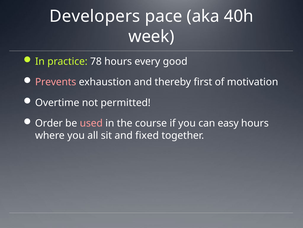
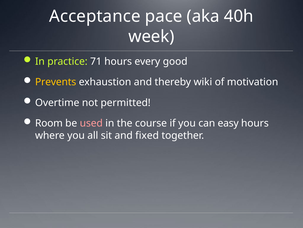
Developers: Developers -> Acceptance (95, 16)
78: 78 -> 71 (96, 61)
Prevents colour: pink -> yellow (56, 82)
first: first -> wiki (203, 82)
Order: Order -> Room (49, 123)
